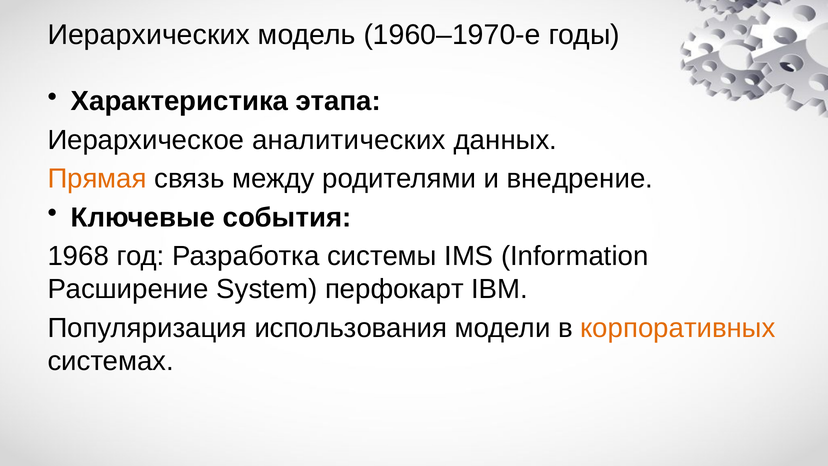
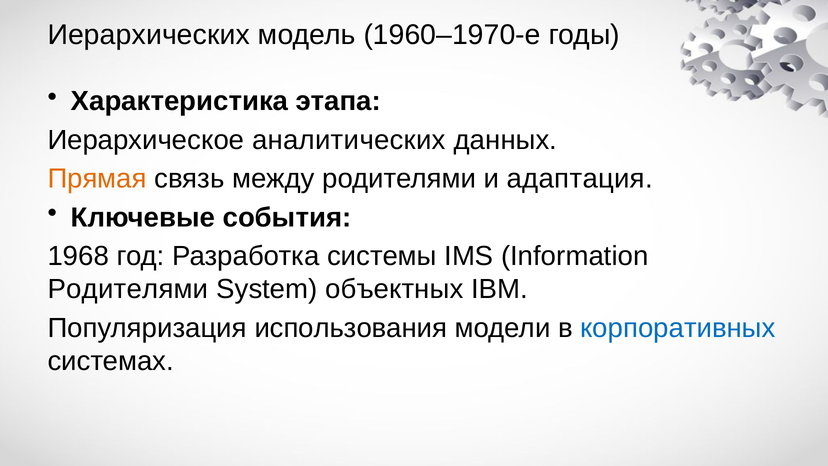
внедрение: внедрение -> адаптация (580, 179)
Расширение: Расширение -> Родителями (128, 289)
перфокарт: перфокарт -> объектных (394, 289)
корпоративных colour: orange -> blue (678, 328)
